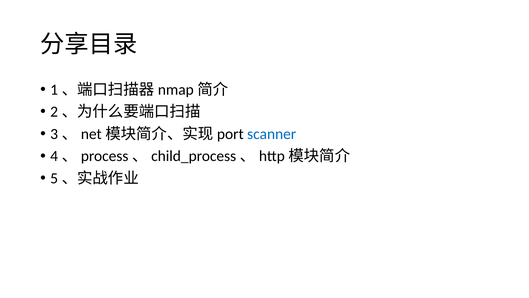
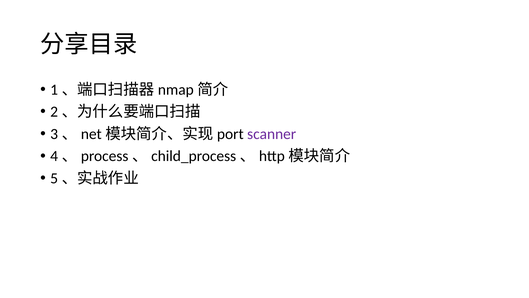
scanner colour: blue -> purple (272, 134)
